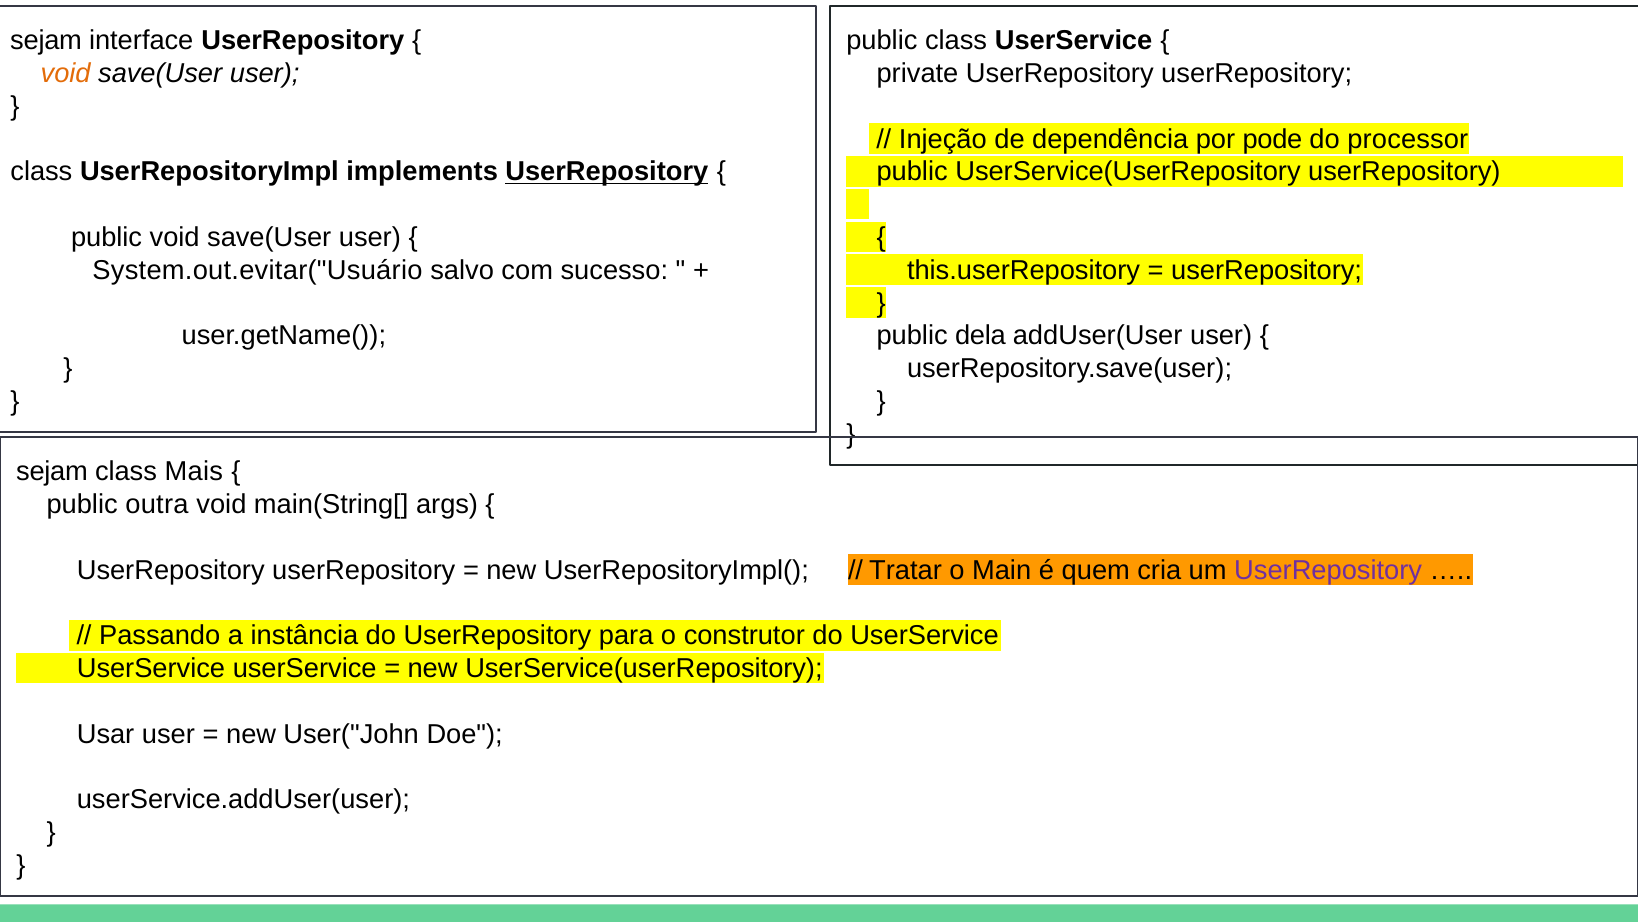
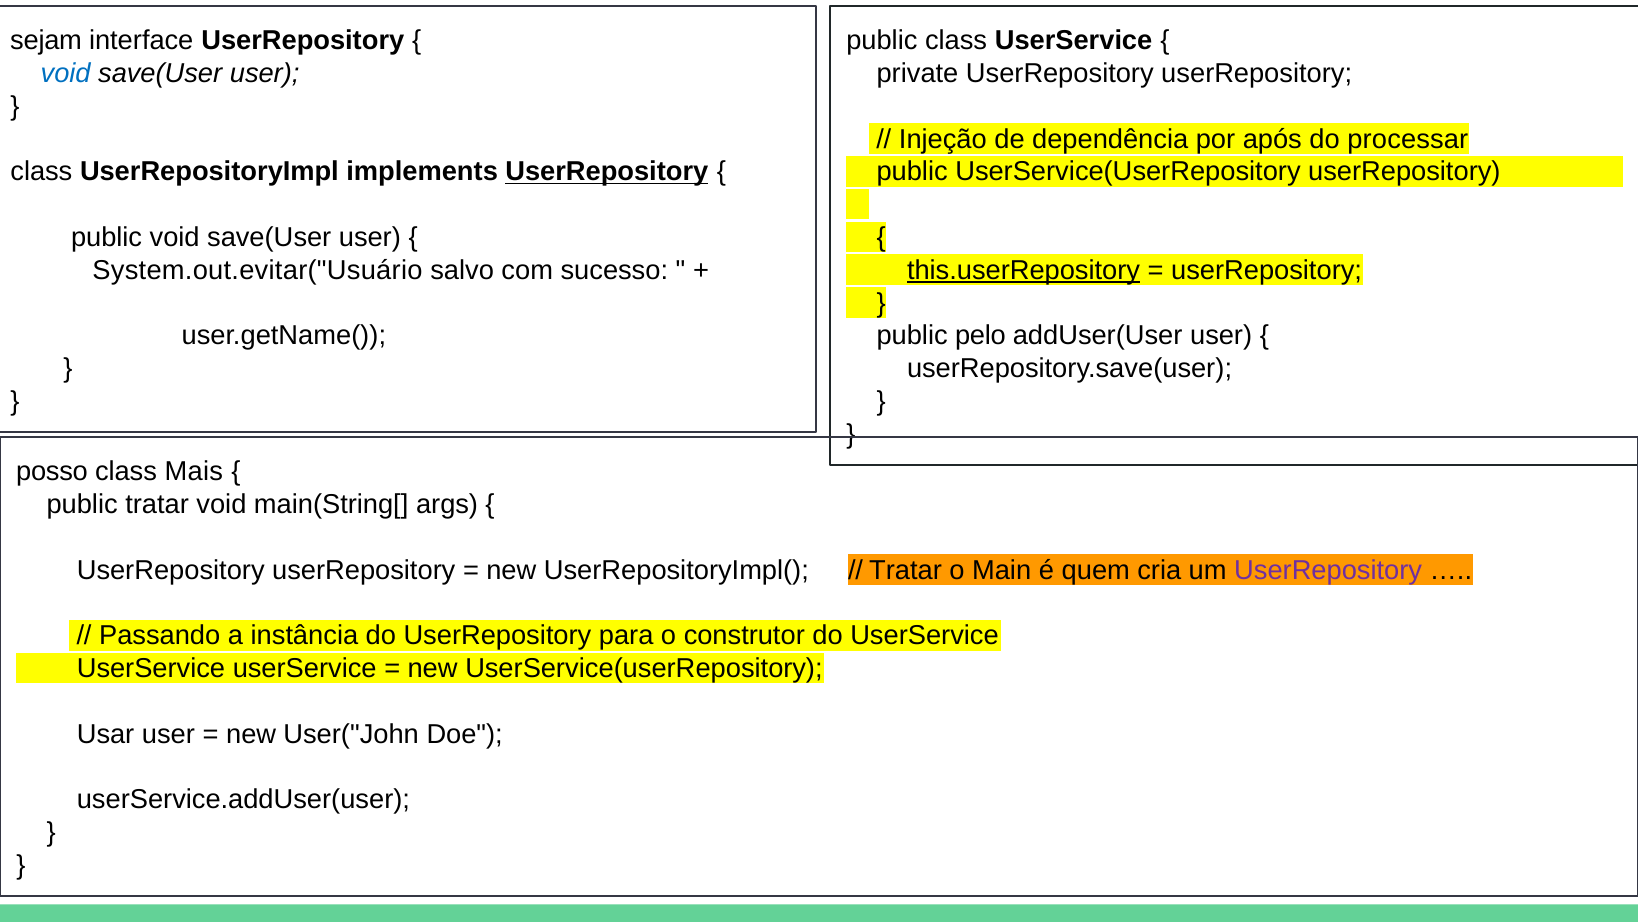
void colour: orange -> blue (66, 73)
pode: pode -> após (1272, 139)
processor: processor -> processar (1408, 139)
this.userRepository underline: none -> present (1024, 270)
dela: dela -> pelo (980, 336)
sejam: sejam -> posso (52, 472)
public outra: outra -> tratar (157, 504)
